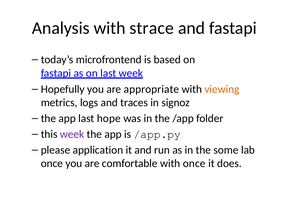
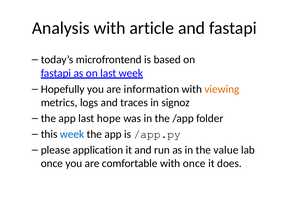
strace: strace -> article (152, 28)
appropriate: appropriate -> information (151, 89)
week colour: purple -> blue (72, 134)
some: some -> value (226, 150)
